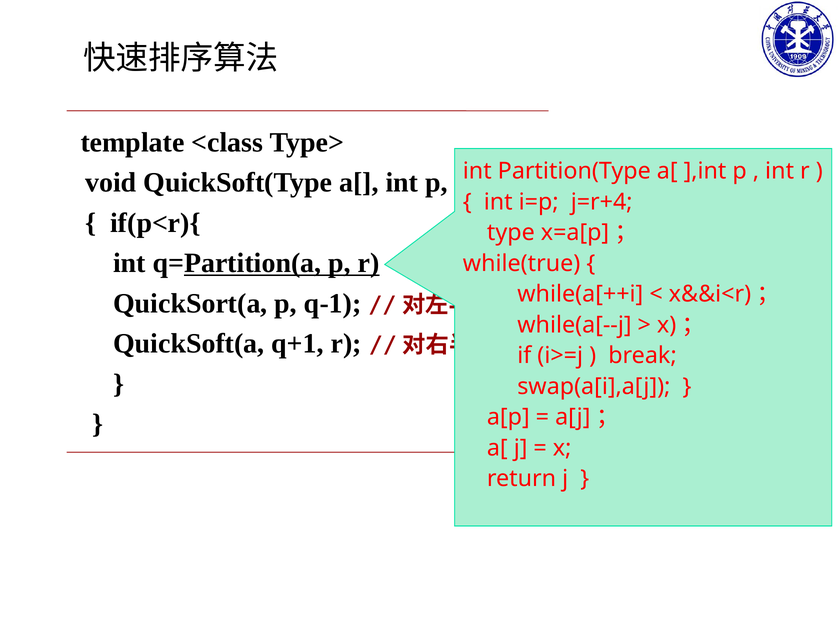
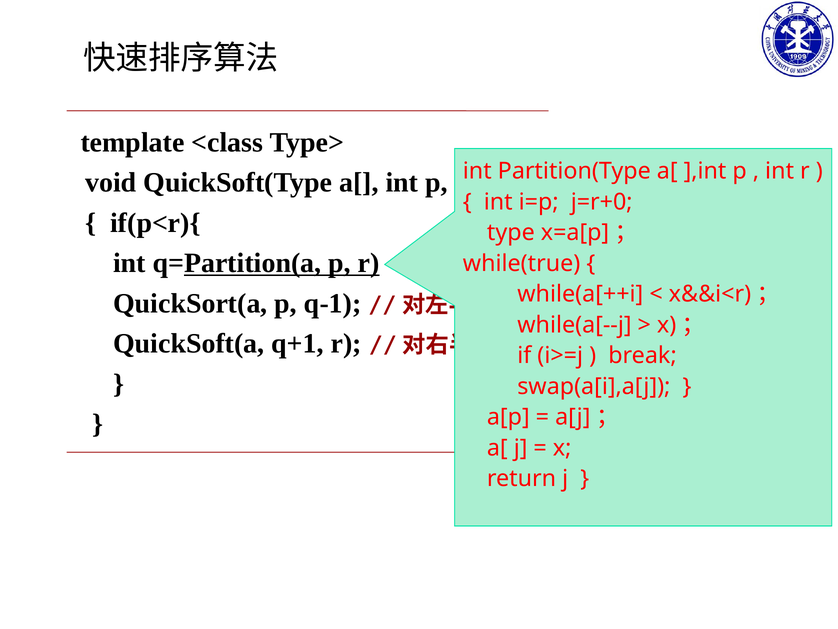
j=r+4: j=r+4 -> j=r+0 (602, 202)
